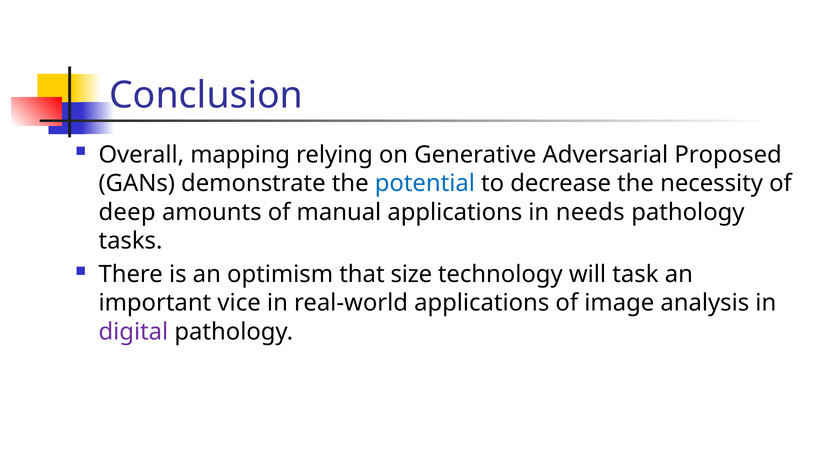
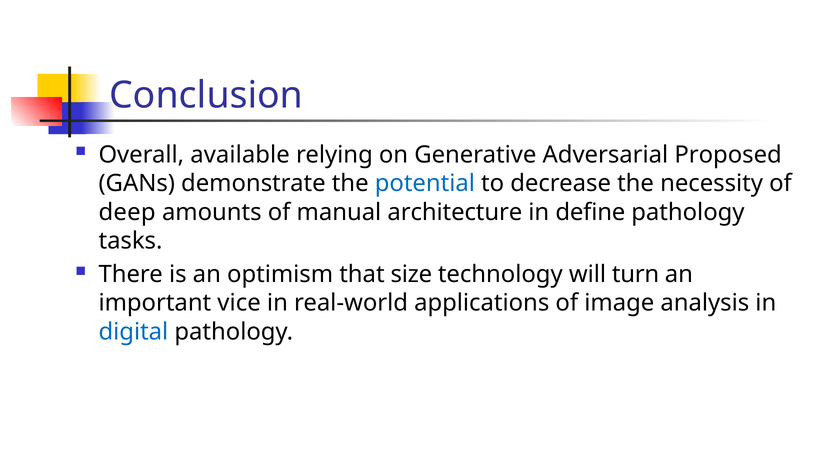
mapping: mapping -> available (240, 155)
manual applications: applications -> architecture (455, 212)
needs: needs -> define (590, 212)
task: task -> turn (636, 274)
digital colour: purple -> blue (133, 331)
